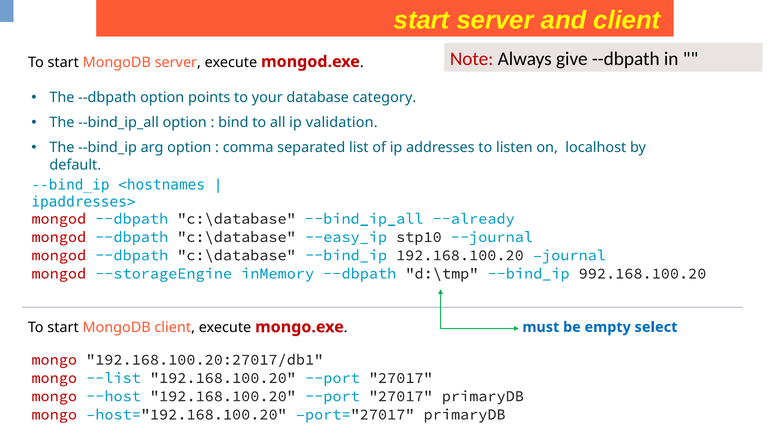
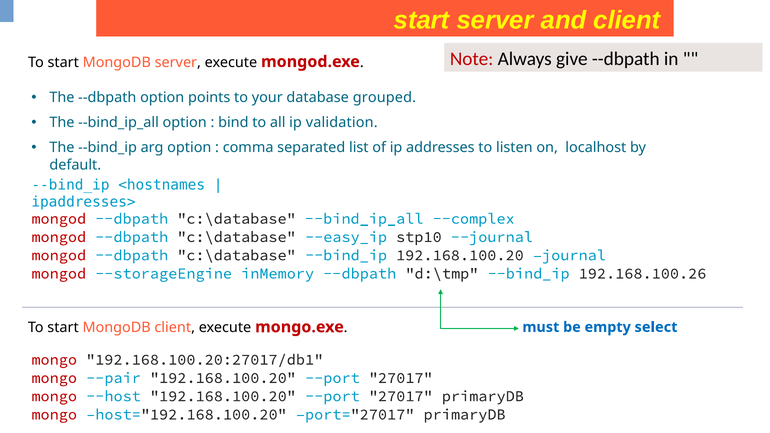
category: category -> grouped (384, 98)
--already: --already -> --complex (474, 219)
992.168.100.20: 992.168.100.20 -> 192.168.100.26 (643, 274)
--list: --list -> --pair (113, 378)
